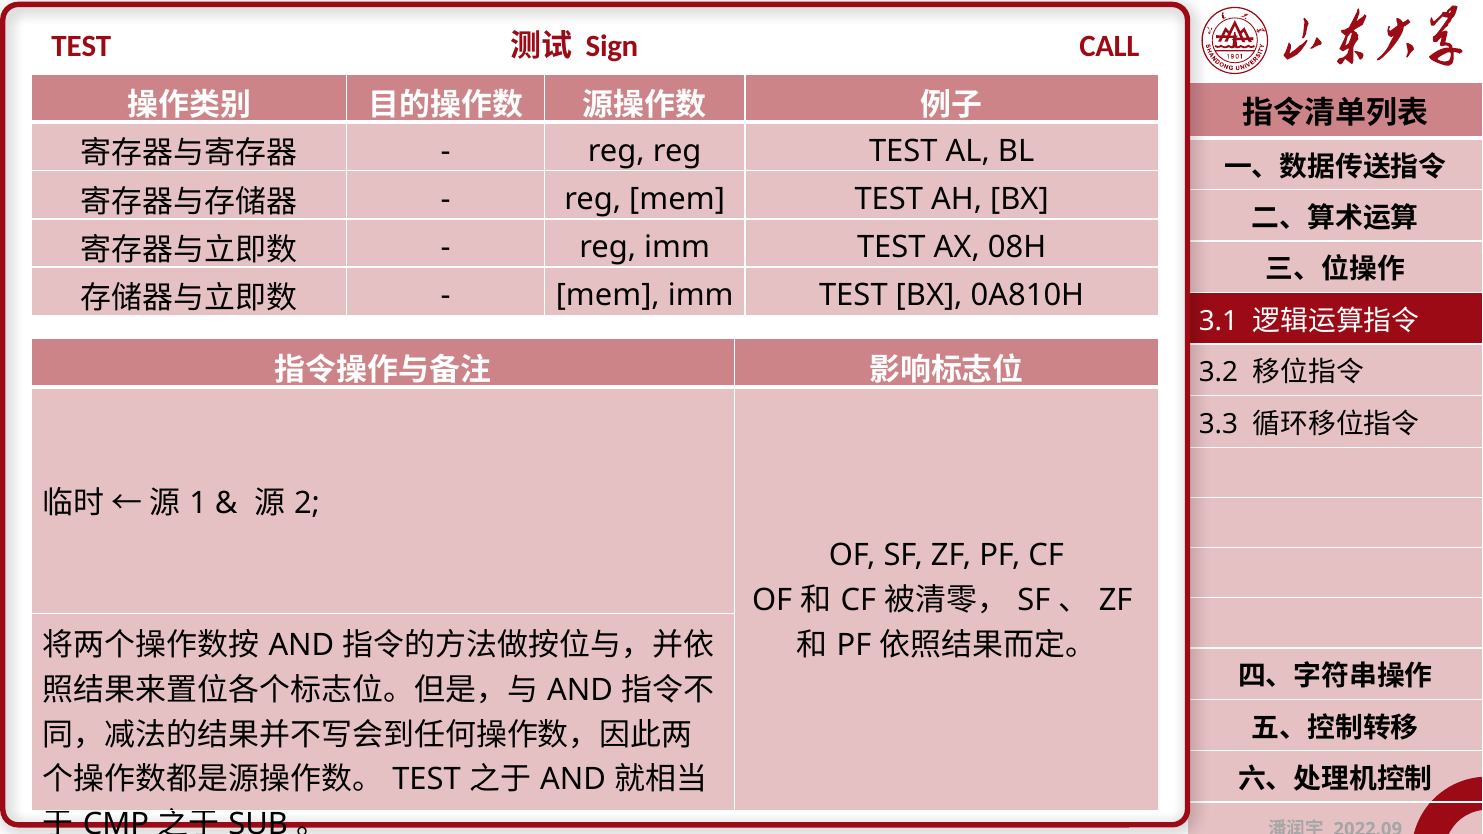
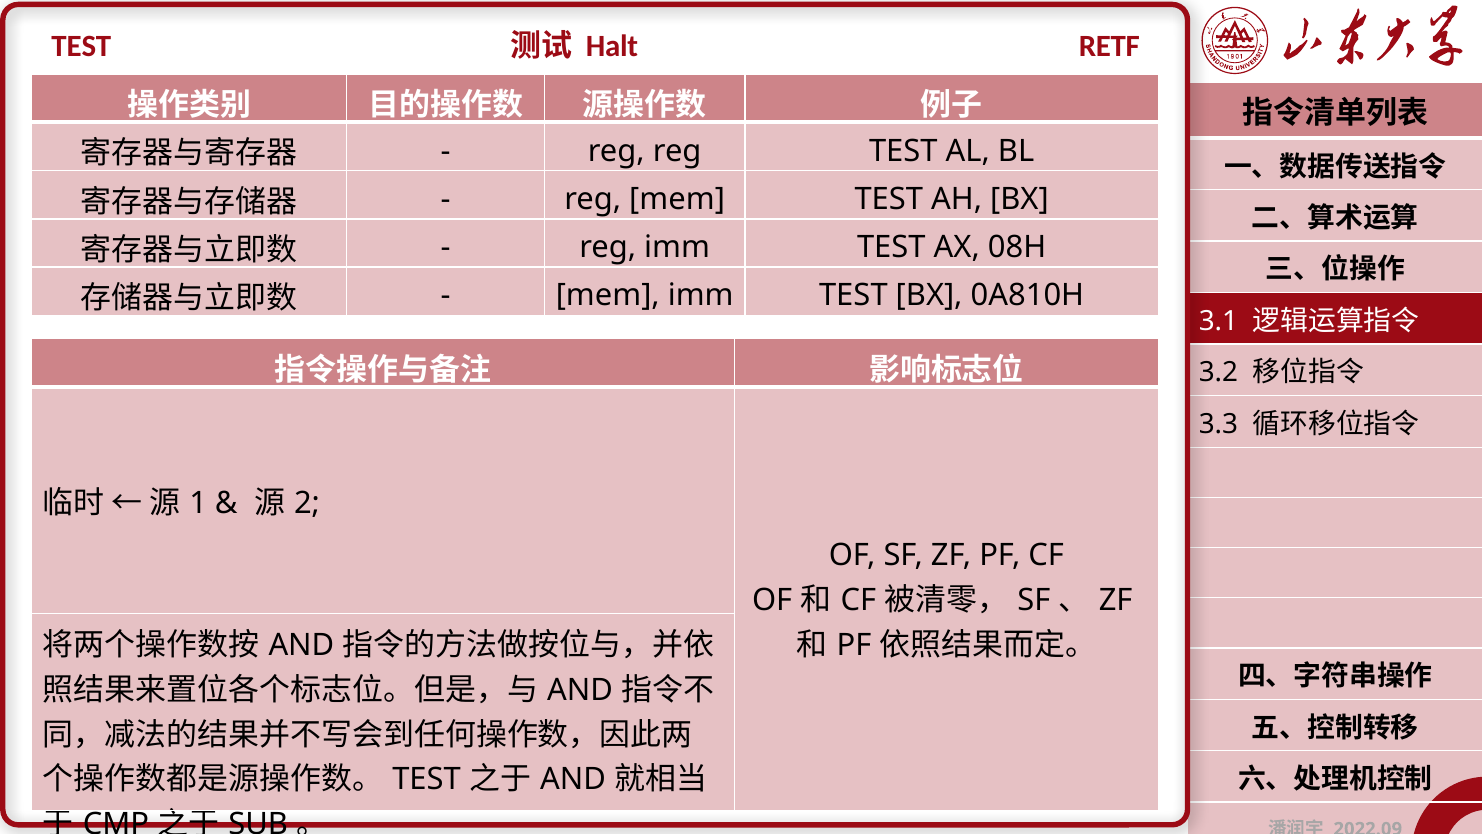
CALL: CALL -> RETF (1109, 46)
Sign: Sign -> Halt (612, 46)
